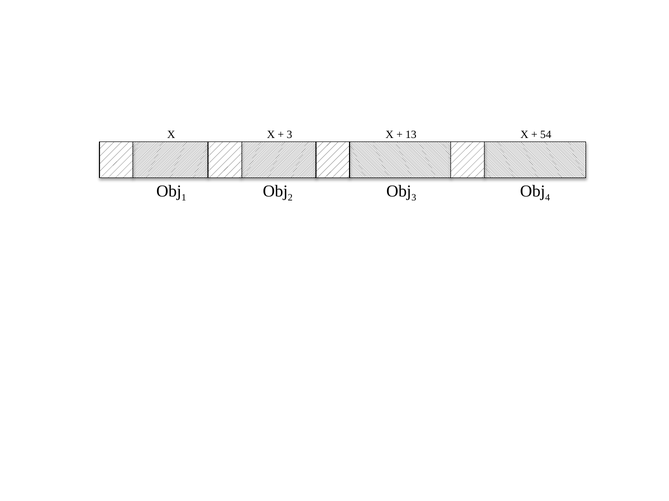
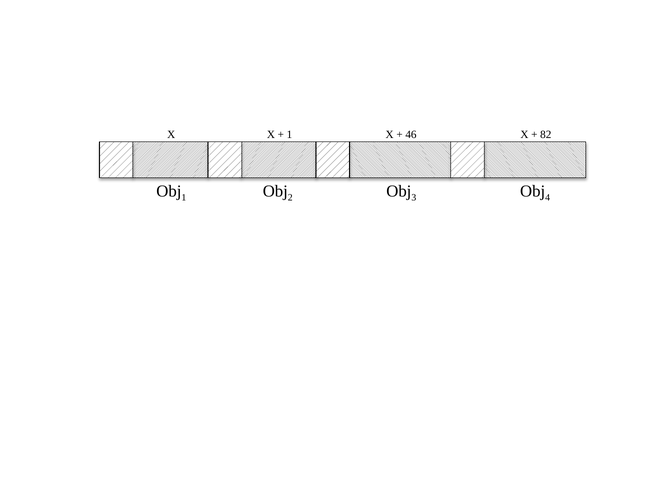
3: 3 -> 1 (290, 135)
13: 13 -> 46 (411, 135)
54: 54 -> 82 (546, 135)
